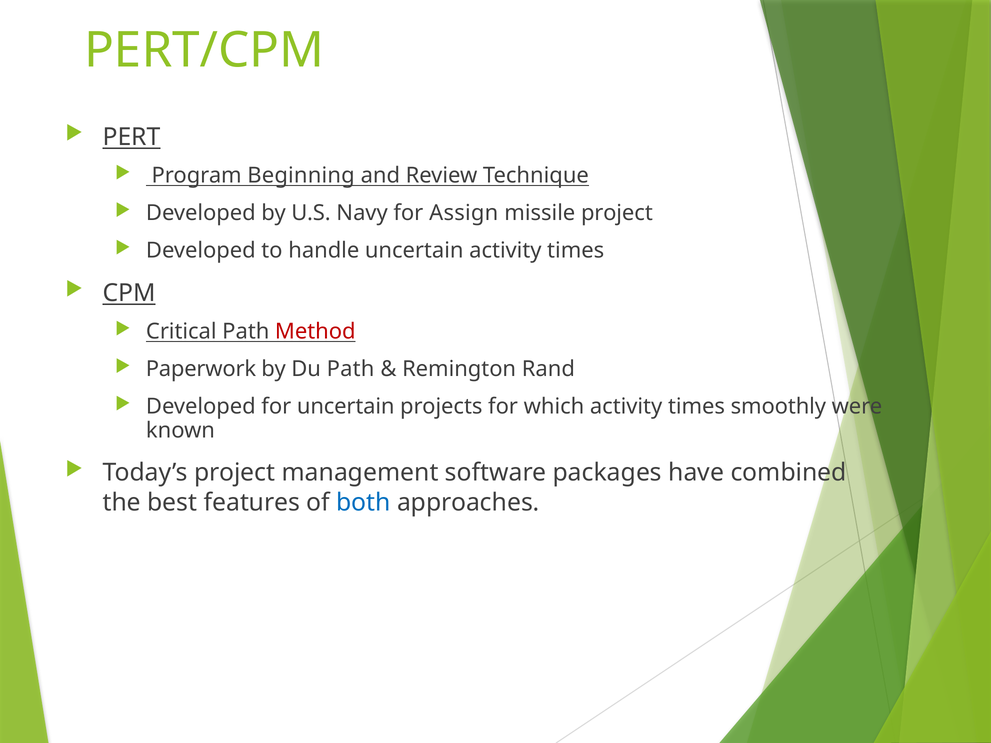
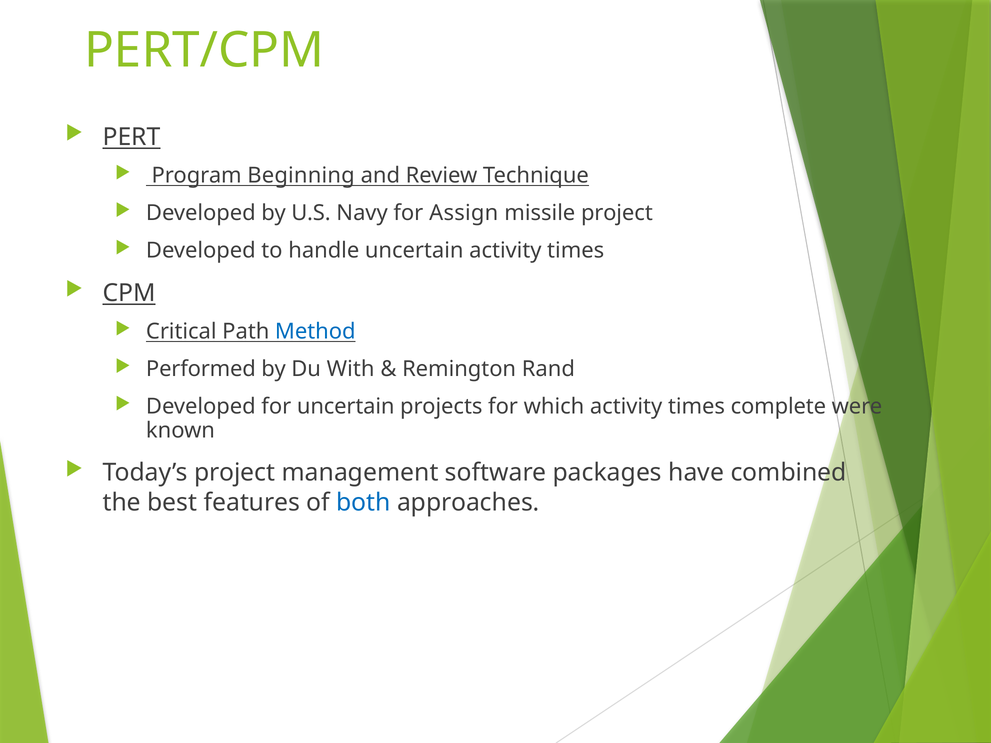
Method colour: red -> blue (315, 332)
Paperwork: Paperwork -> Performed (201, 369)
Du Path: Path -> With (351, 369)
smoothly: smoothly -> complete (778, 407)
